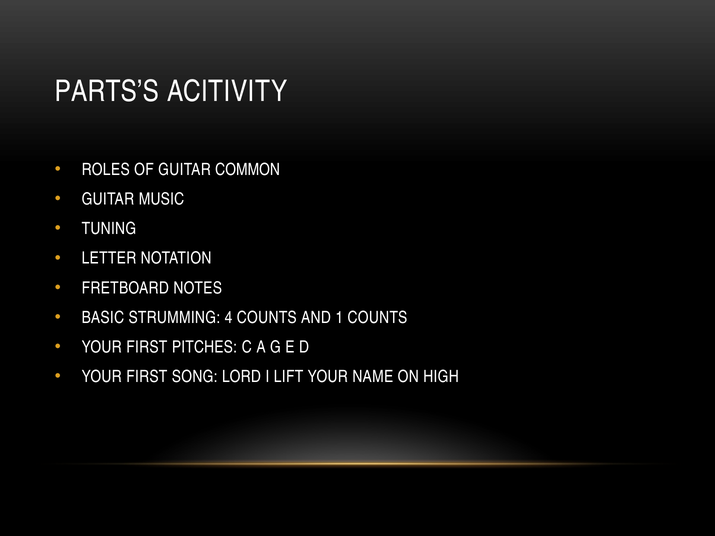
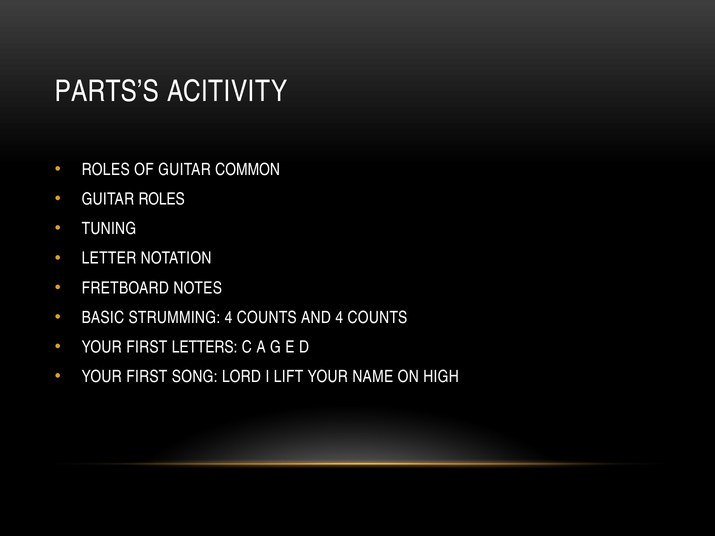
GUITAR MUSIC: MUSIC -> ROLES (162, 199)
AND 1: 1 -> 4 (339, 318)
PITCHES: PITCHES -> LETTERS (205, 347)
